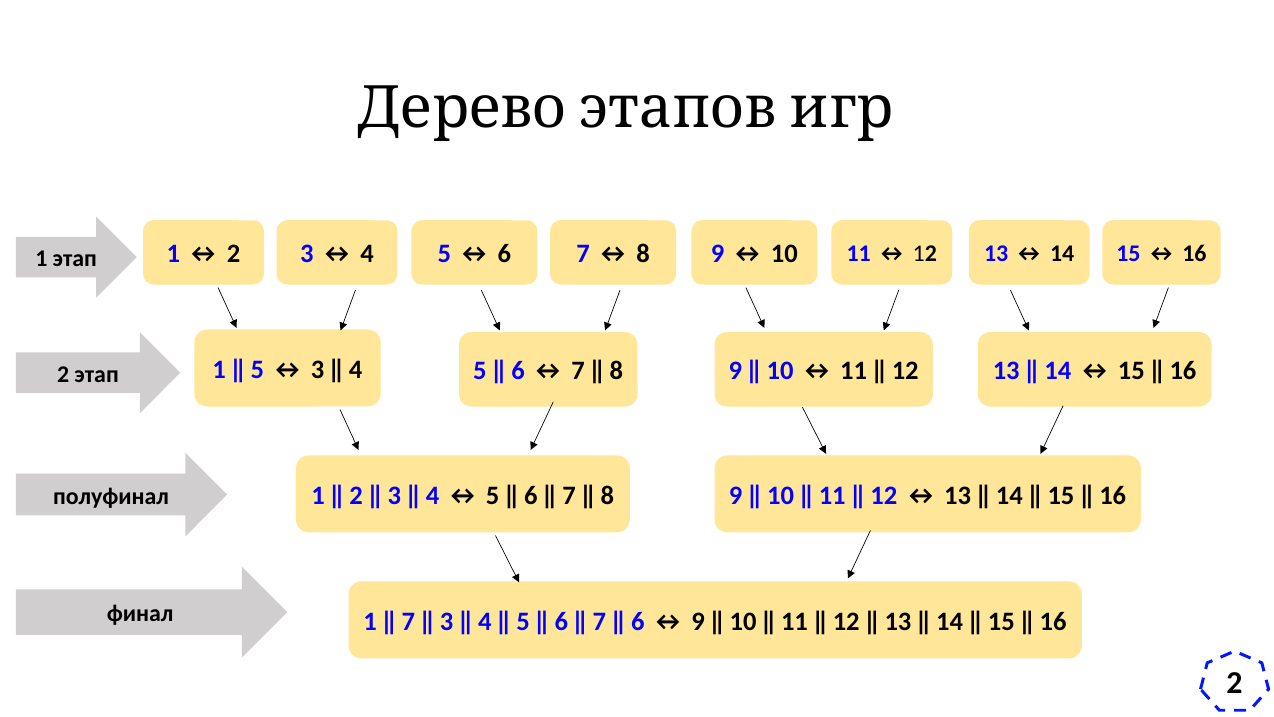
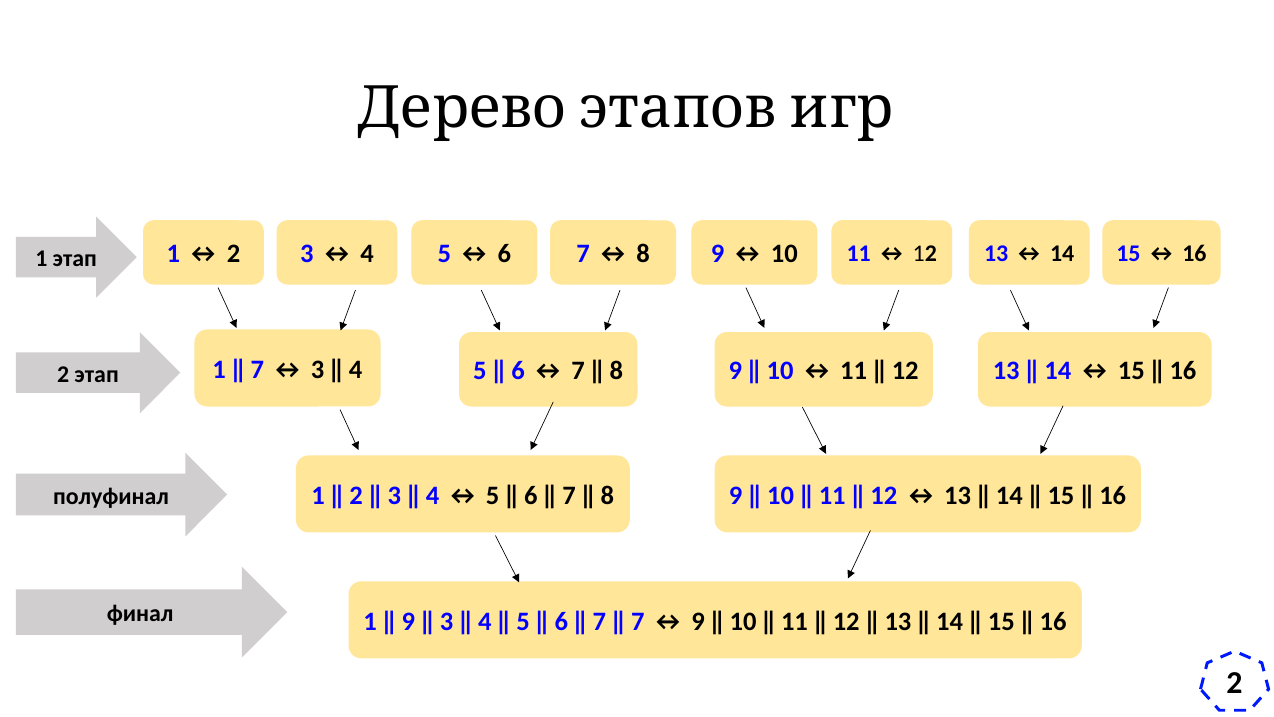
1 ǁ 5: 5 -> 7 (257, 370)
1 ǁ 7: 7 -> 9 (408, 621)
7 ǁ 6: 6 -> 7 (638, 621)
